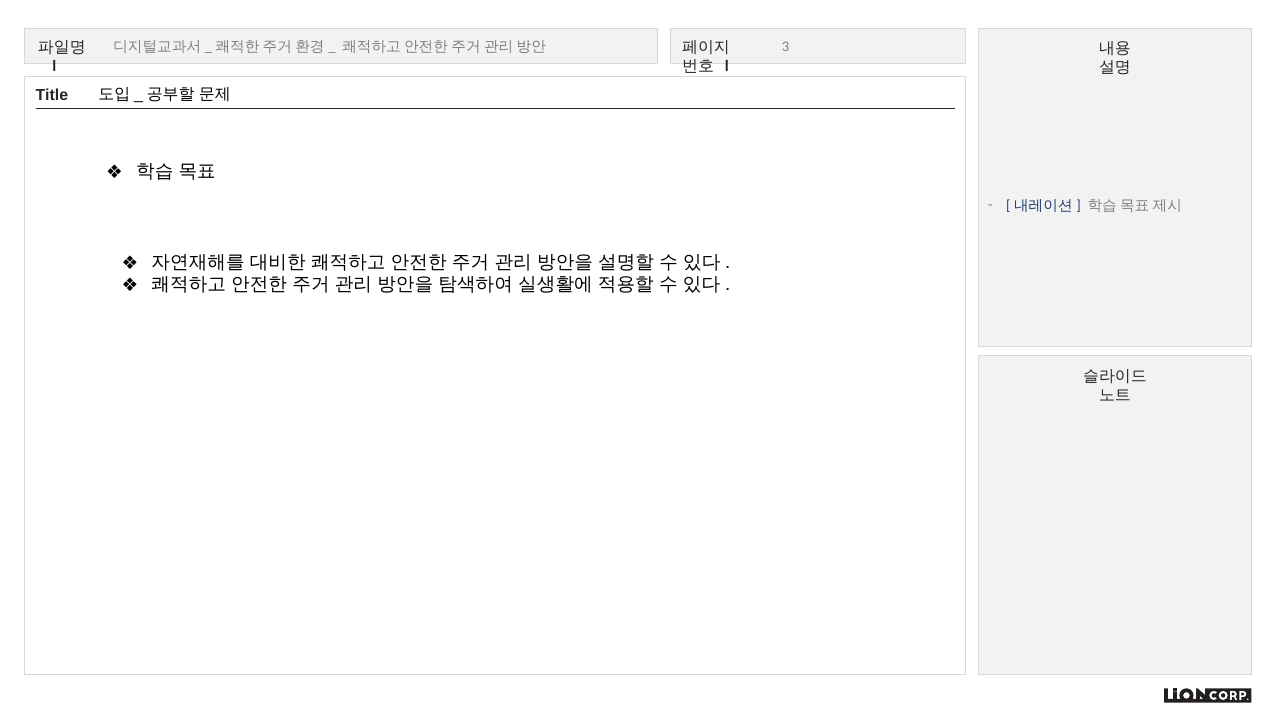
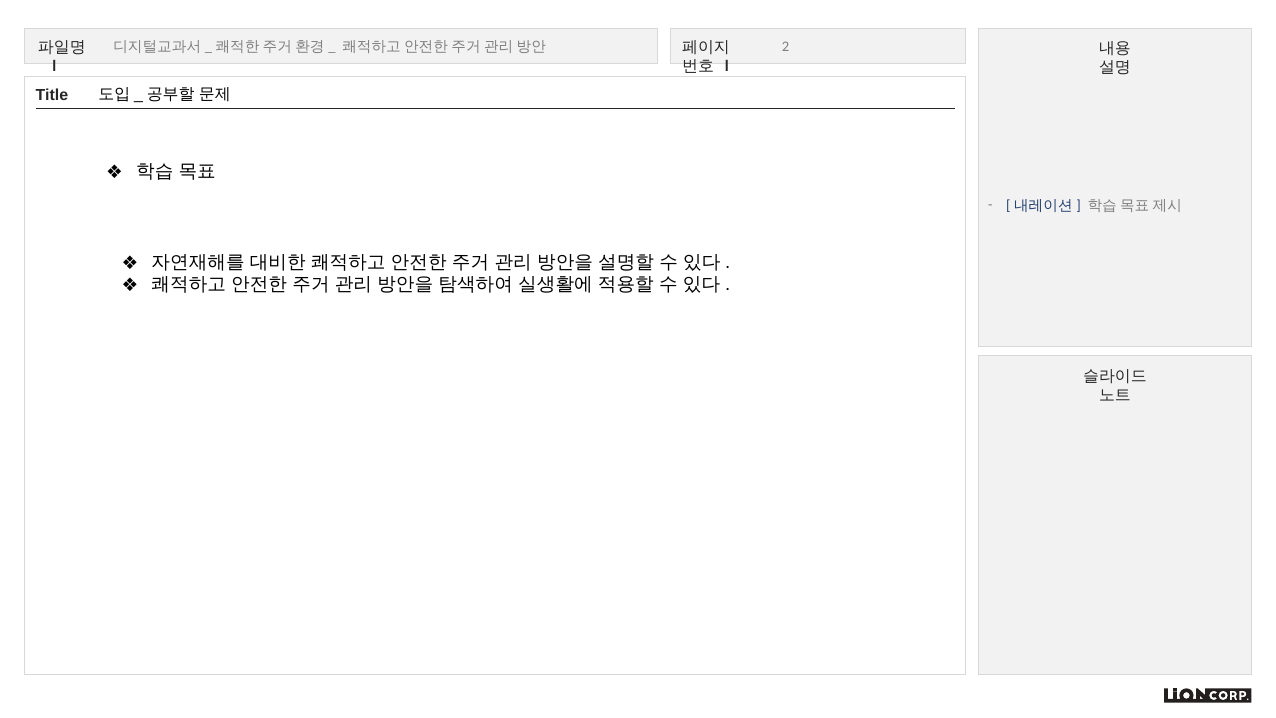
3: 3 -> 2 (786, 46)
